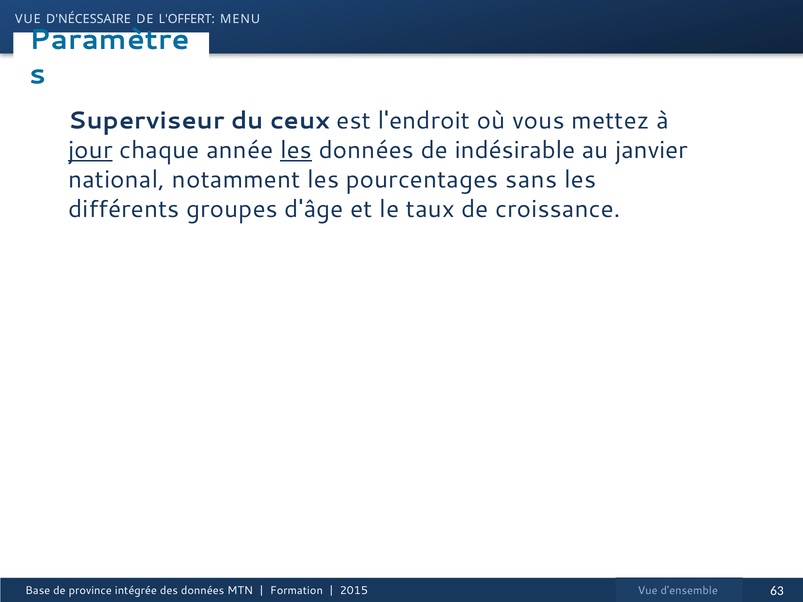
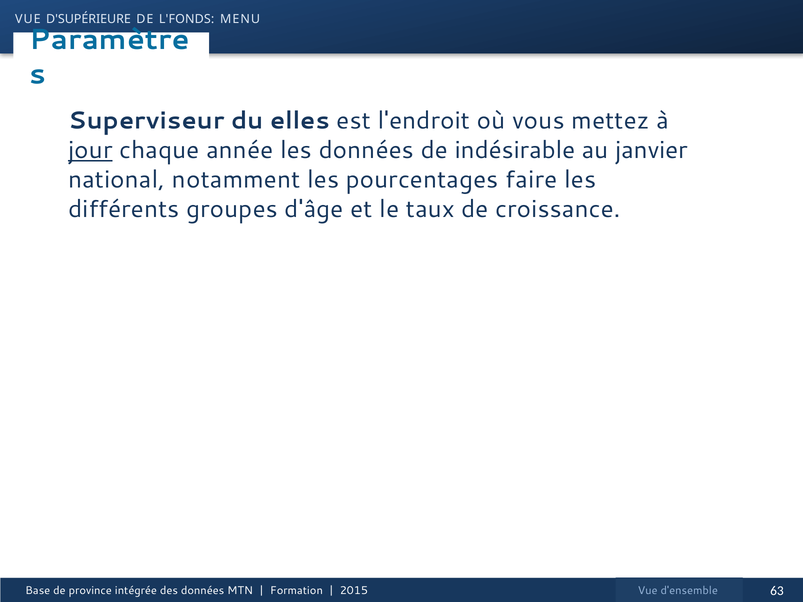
D'NÉCESSAIRE: D'NÉCESSAIRE -> D'SUPÉRIEURE (88, 19)
L'OFFERT: L'OFFERT -> L'FONDS (187, 19)
ceux: ceux -> elles (300, 121)
les underline: present -> none (296, 150)
sans: sans -> faire (531, 180)
